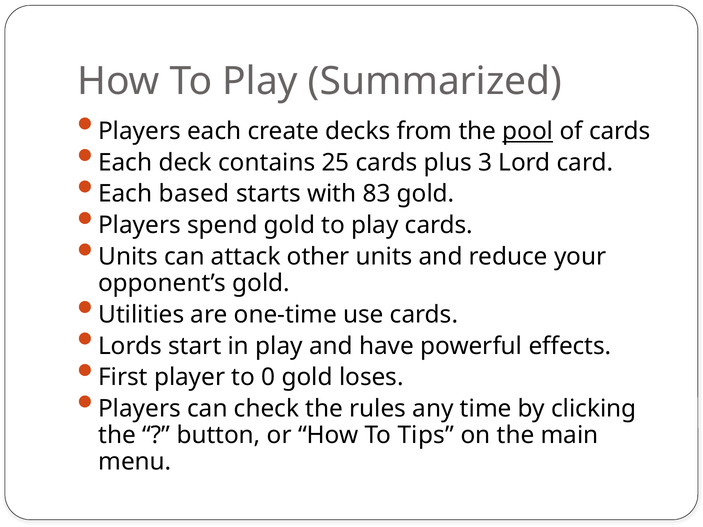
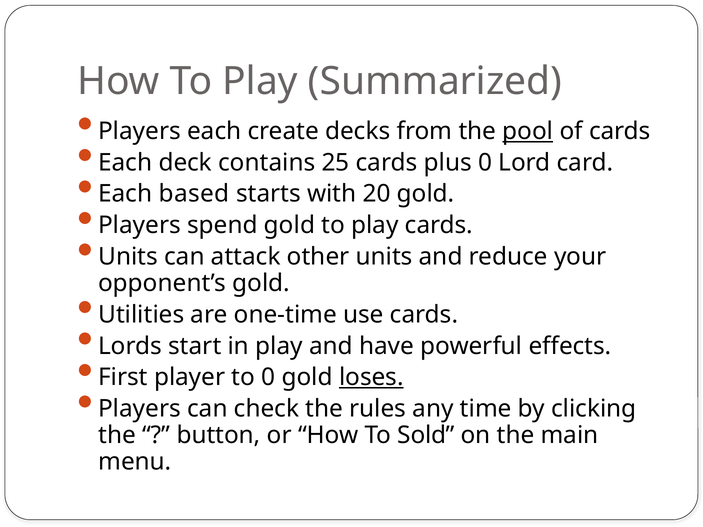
plus 3: 3 -> 0 (485, 163)
83: 83 -> 20 (377, 194)
loses underline: none -> present (371, 378)
Tips: Tips -> Sold (426, 435)
